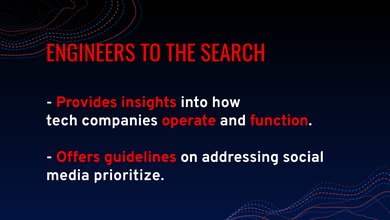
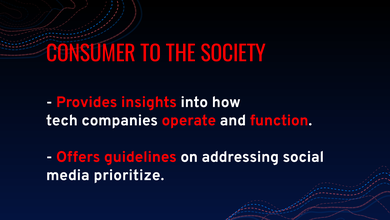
ENGINEERS: ENGINEERS -> CONSUMER (91, 54)
SEARCH: SEARCH -> SOCIETY (233, 54)
